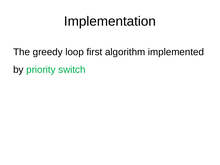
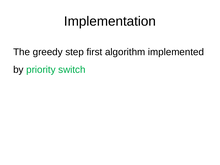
loop: loop -> step (75, 52)
